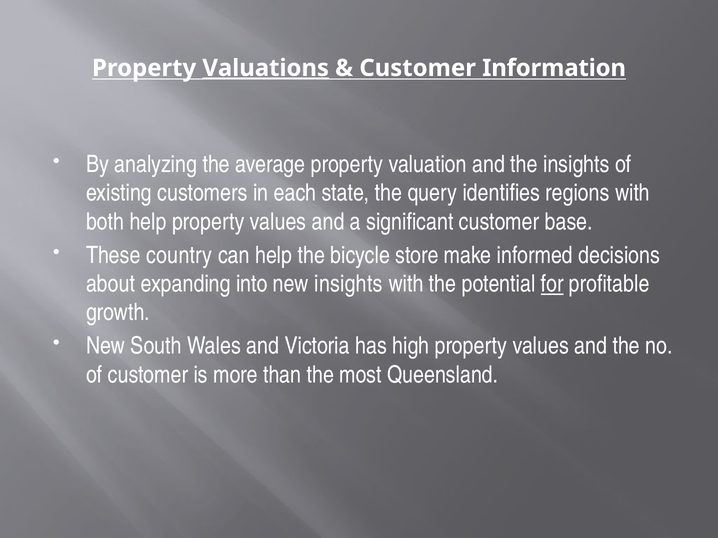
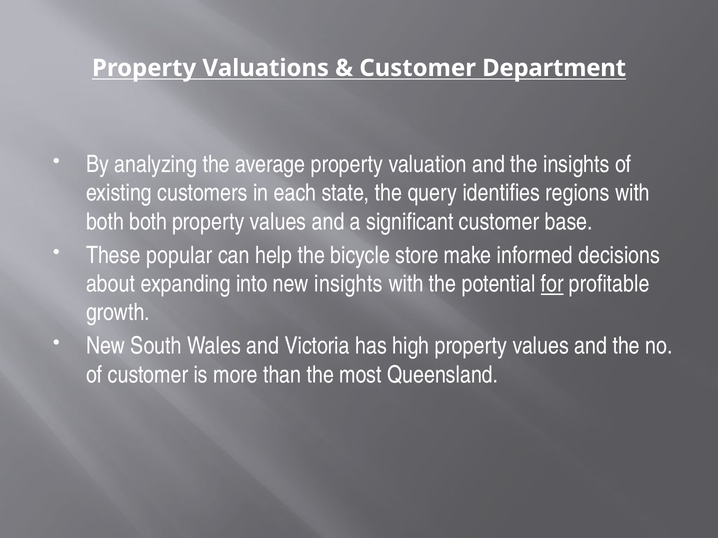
Valuations underline: present -> none (266, 68)
Information: Information -> Department (554, 68)
both help: help -> both (148, 222)
country: country -> popular (179, 255)
